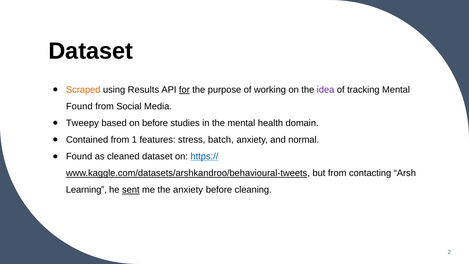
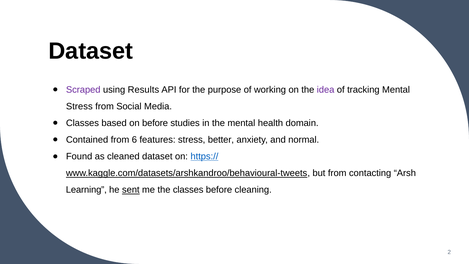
Scraped colour: orange -> purple (83, 90)
for underline: present -> none (184, 90)
Found: Found -> Stress (79, 106)
Tweepy: Tweepy -> Classes (82, 123)
1: 1 -> 6 (134, 140)
batch: batch -> better (221, 140)
the anxiety: anxiety -> classes (188, 190)
